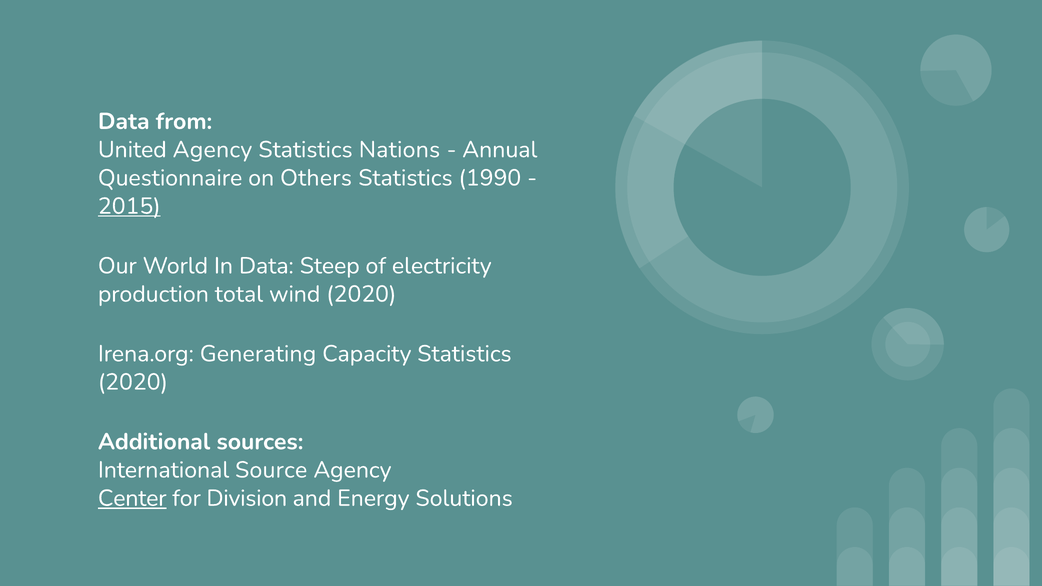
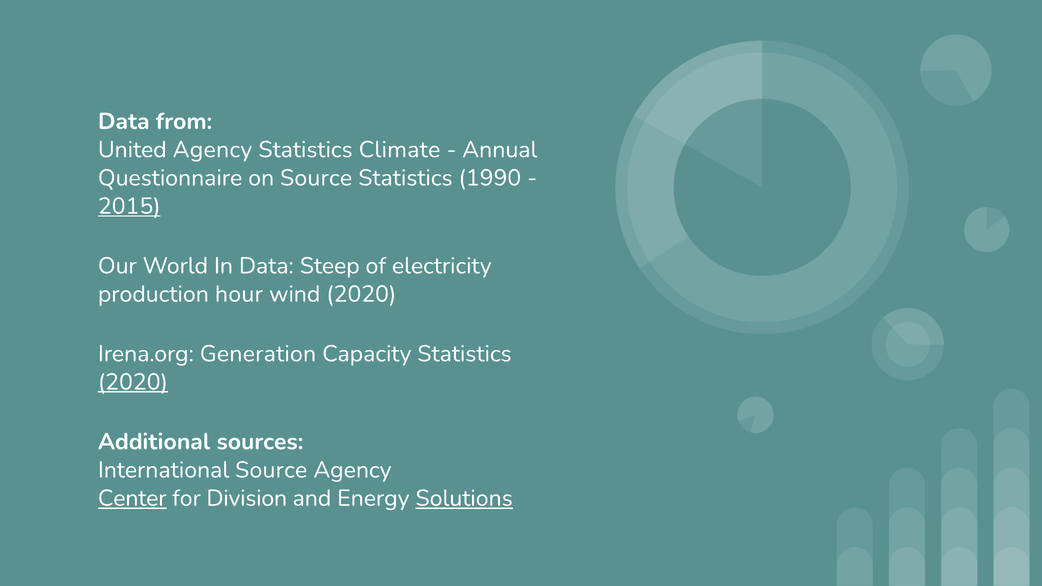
Nations: Nations -> Climate (400, 150)
on Others: Others -> Source (316, 178)
total: total -> hour (239, 294)
Generating: Generating -> Generation (258, 354)
2020 underline: none -> present (133, 382)
Solutions underline: none -> present (464, 498)
